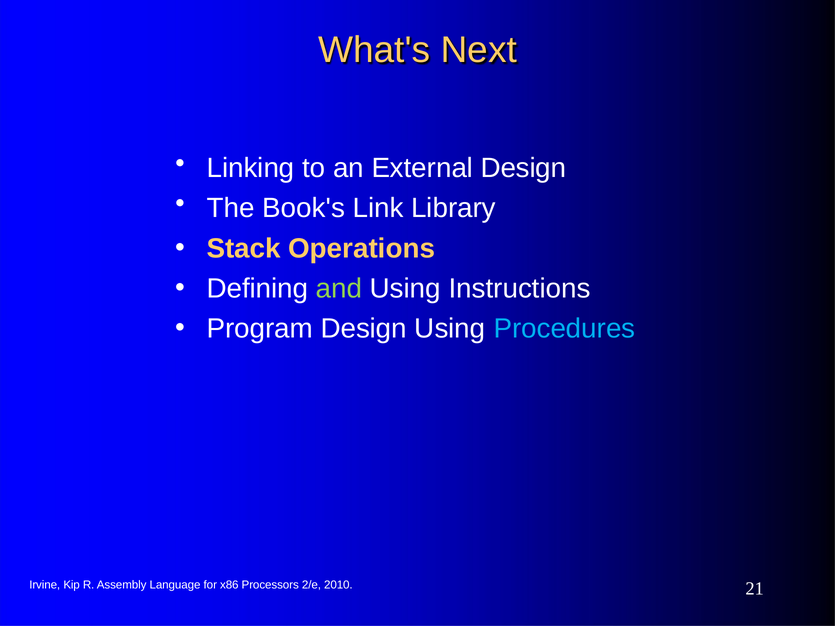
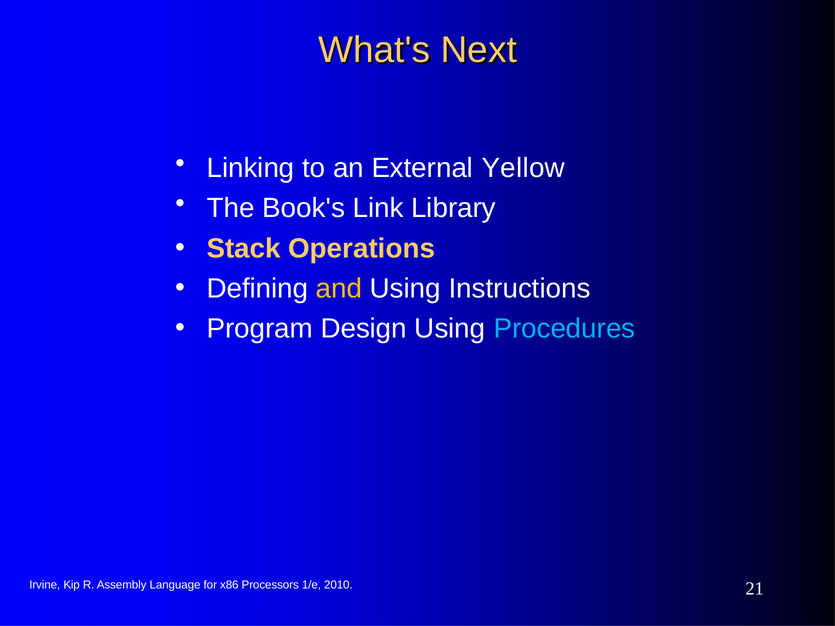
External Design: Design -> Yellow (523, 168)
and colour: light green -> yellow (339, 289)
2/e: 2/e -> 1/e (312, 585)
